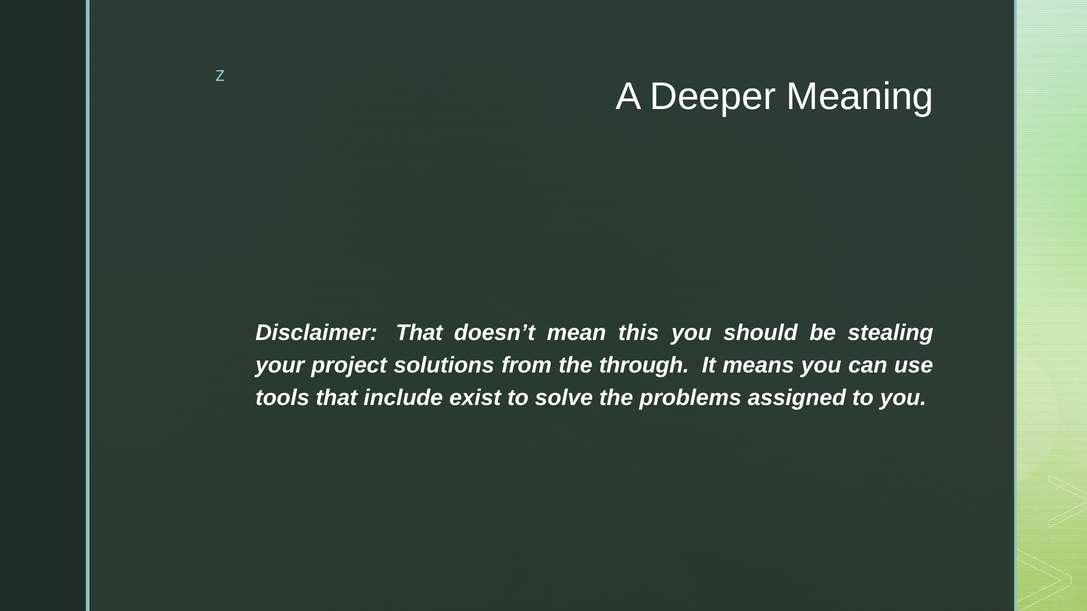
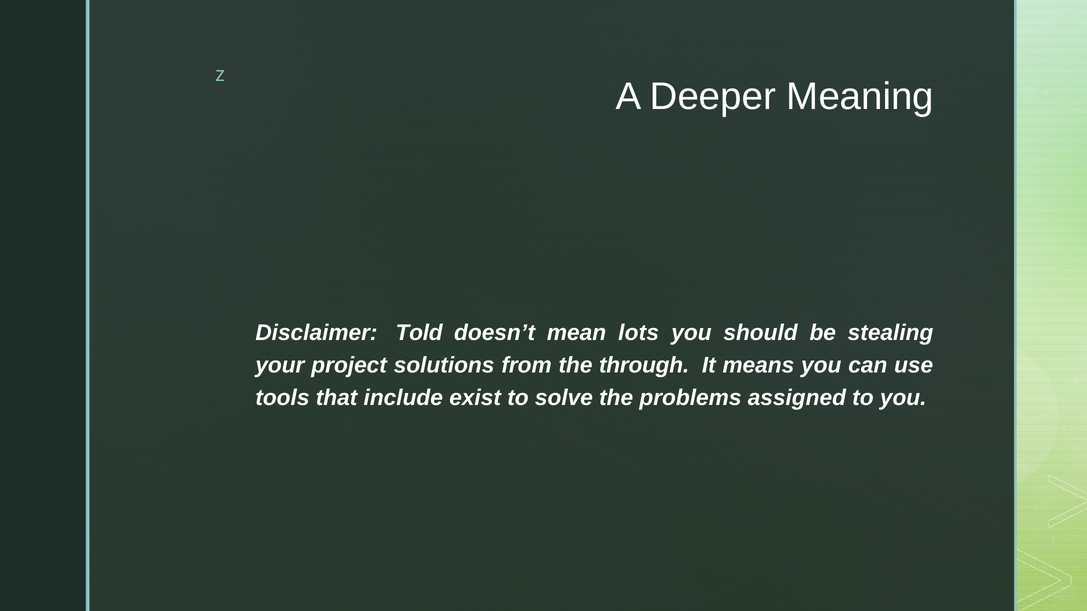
Disclaimer That: That -> Told (419, 333)
this: this -> lots (639, 333)
